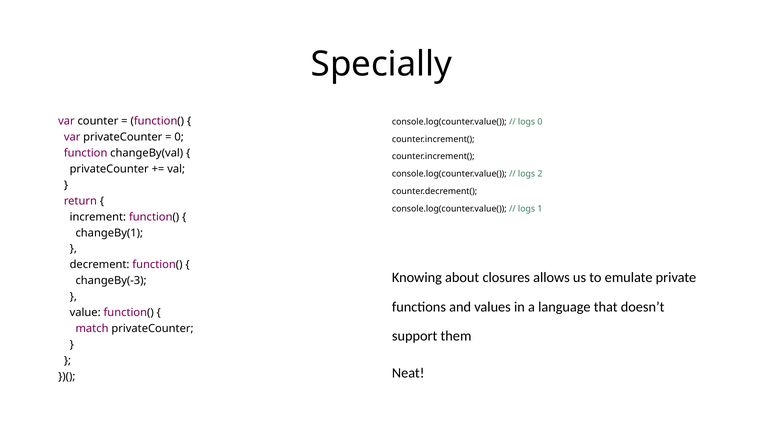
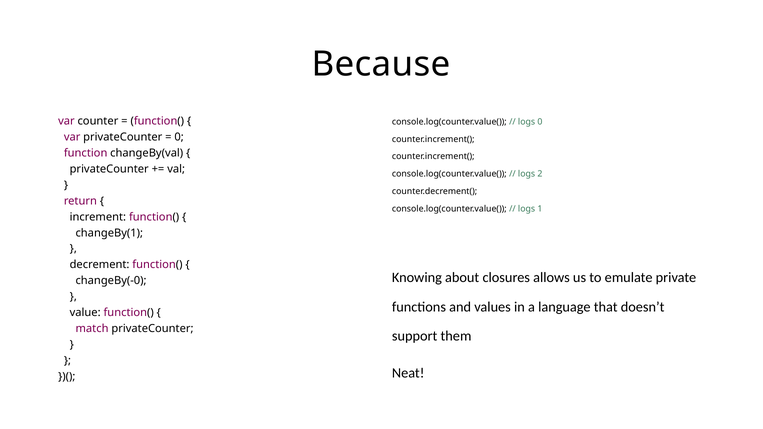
Specially: Specially -> Because (381, 64)
changeBy(-3: changeBy(-3 -> changeBy(-0 (111, 281)
